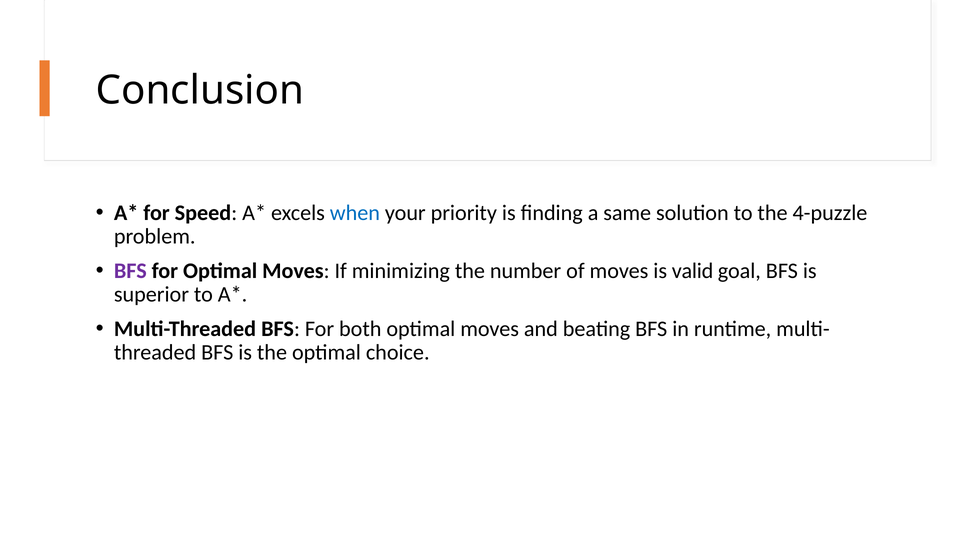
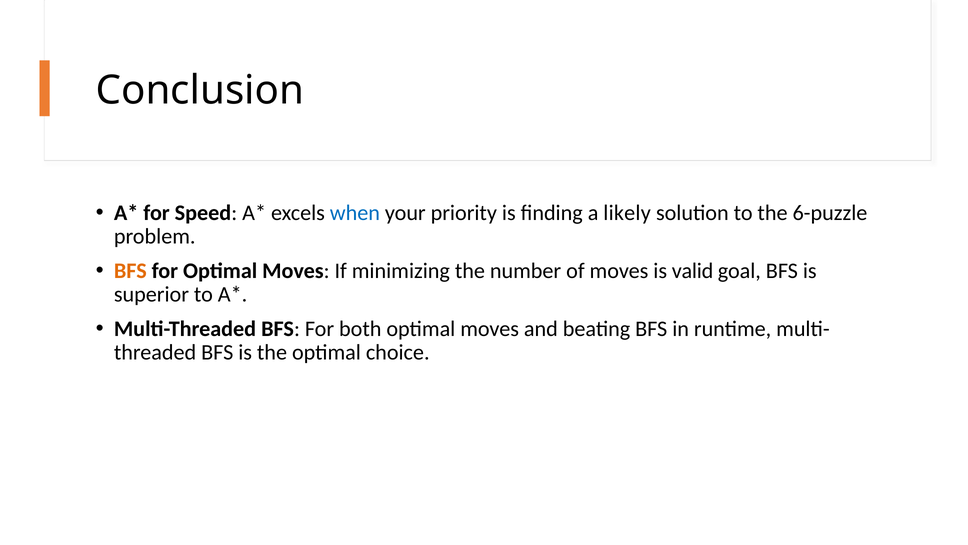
same: same -> likely (627, 213)
4-puzzle: 4-puzzle -> 6-puzzle (830, 213)
BFS colour: purple -> orange (130, 270)
